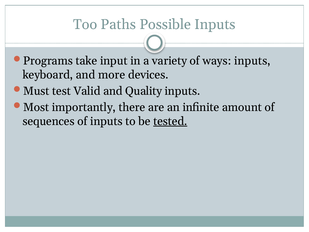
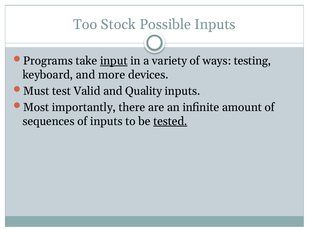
Paths: Paths -> Stock (118, 24)
input underline: none -> present (114, 61)
ways inputs: inputs -> testing (252, 61)
